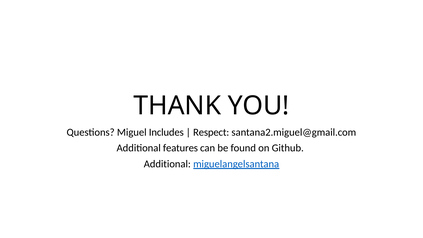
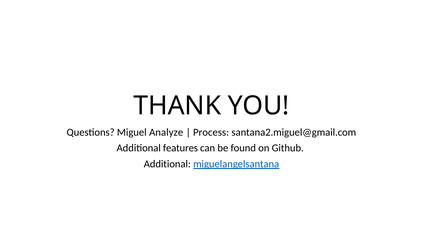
Includes: Includes -> Analyze (166, 132)
Respect: Respect -> Process (211, 132)
